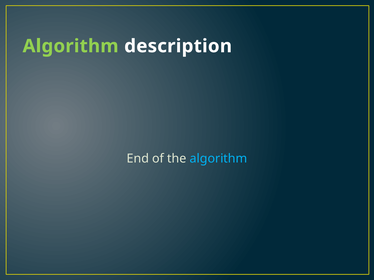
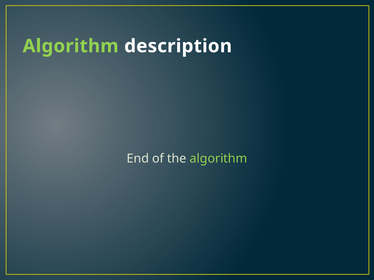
algorithm colour: light blue -> light green (219, 159)
